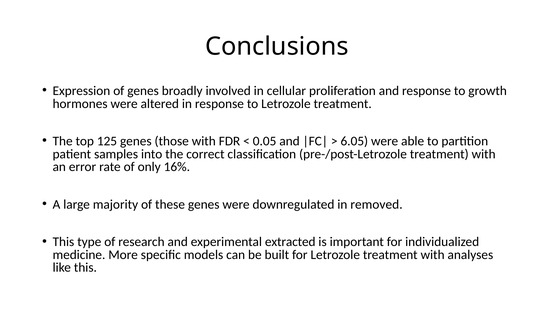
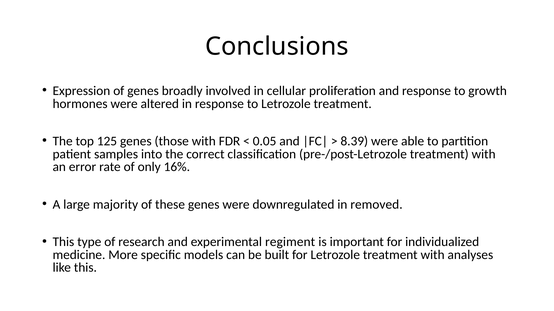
6.05: 6.05 -> 8.39 (354, 141)
extracted: extracted -> regiment (290, 242)
